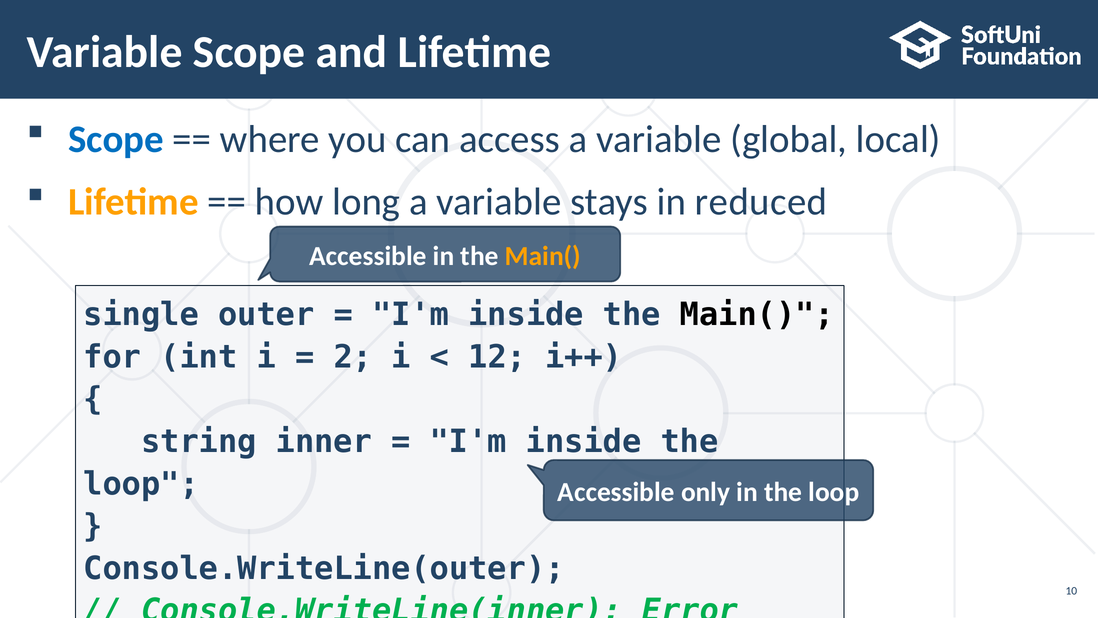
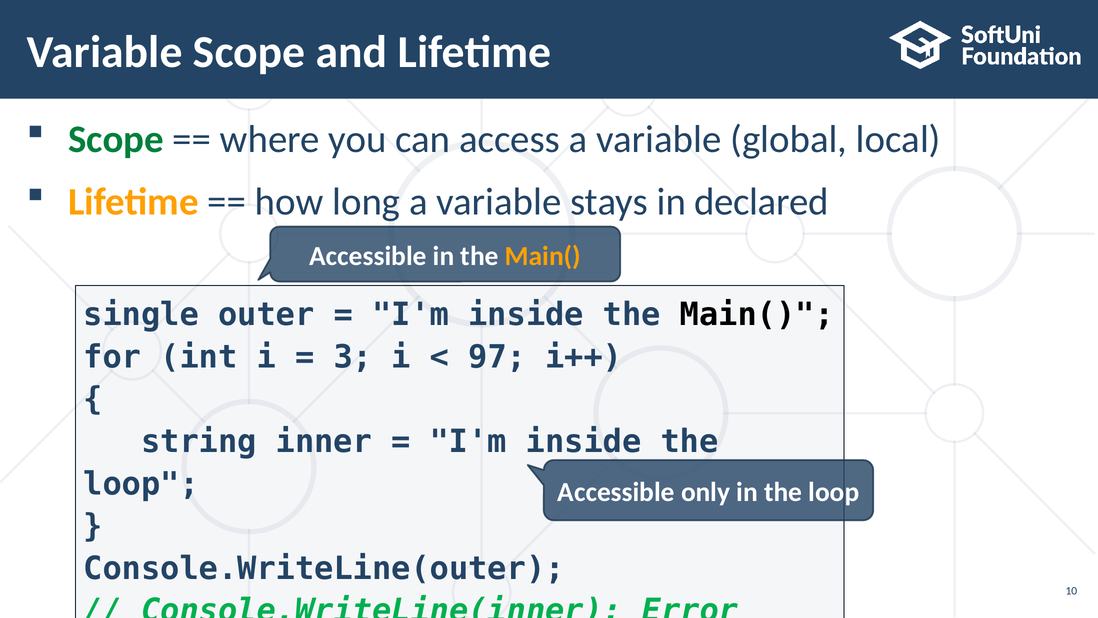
Scope colour: blue -> green (116, 139)
reduced: reduced -> declared (761, 202)
2: 2 -> 3 (353, 357)
12: 12 -> 97 (497, 357)
